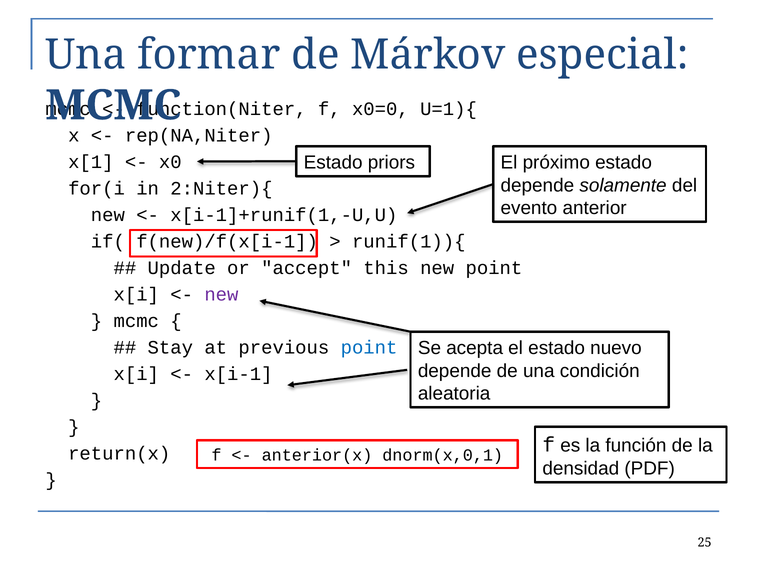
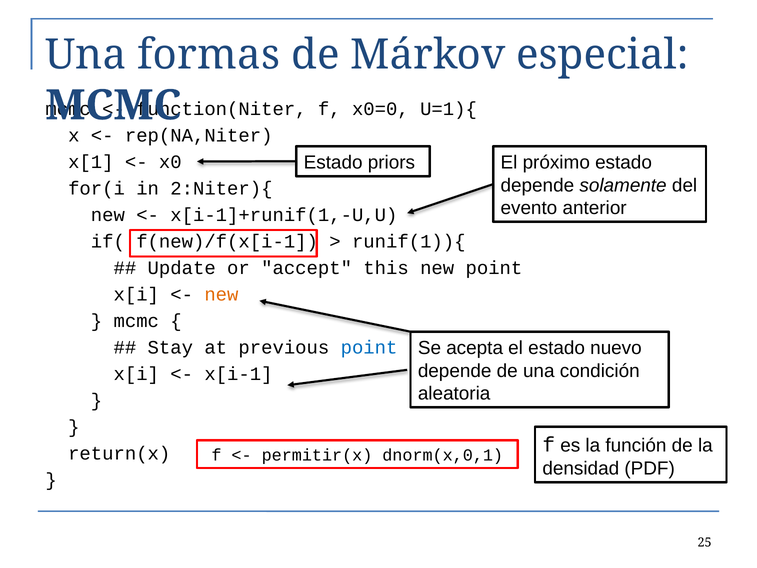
formar: formar -> formas (209, 55)
new colour: purple -> orange (221, 295)
anterior(x: anterior(x -> permitir(x (317, 455)
